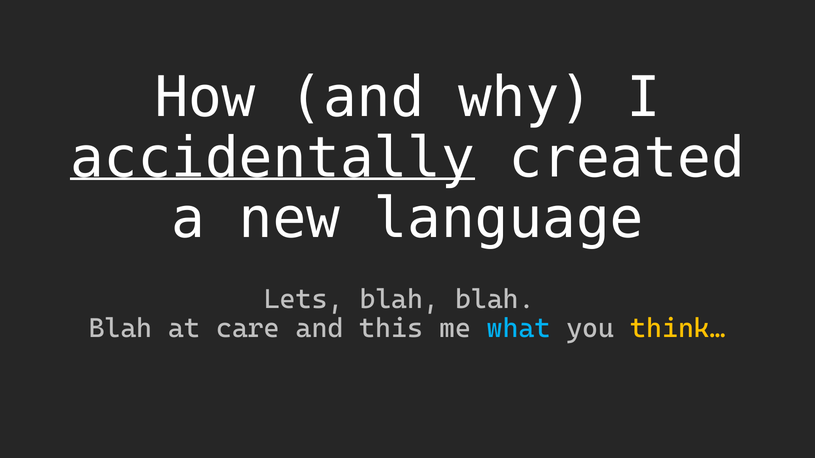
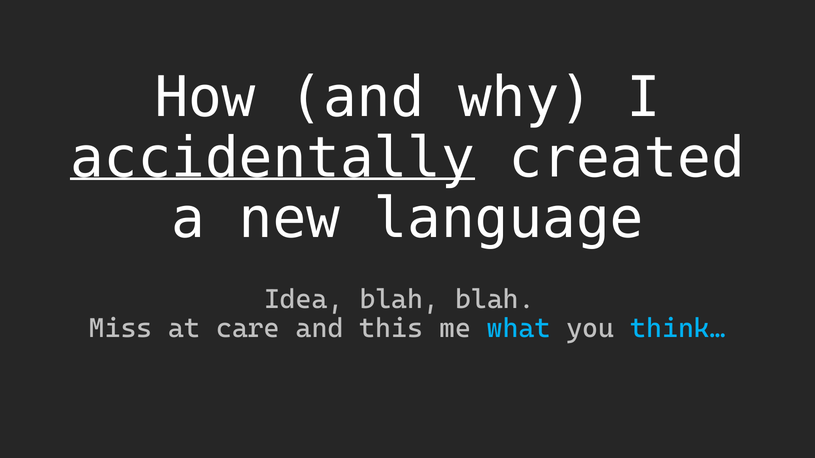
Lets: Lets -> Idea (304, 299)
Blah: Blah -> Miss (121, 329)
think… colour: yellow -> light blue (678, 329)
